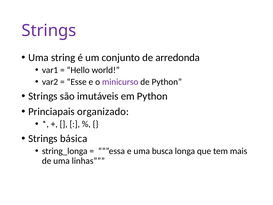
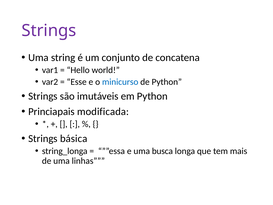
arredonda: arredonda -> concatena (178, 57)
minicurso colour: purple -> blue (120, 82)
organizado: organizado -> modificada (103, 111)
